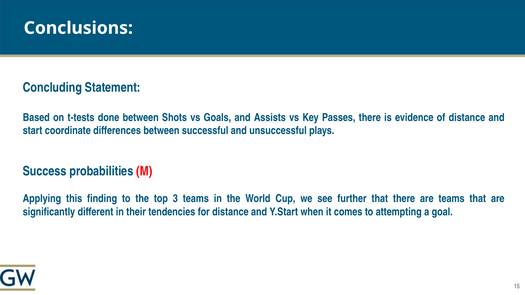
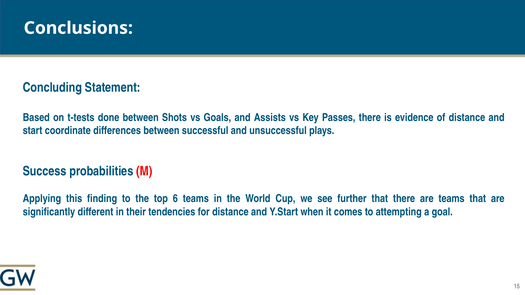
3: 3 -> 6 (175, 199)
